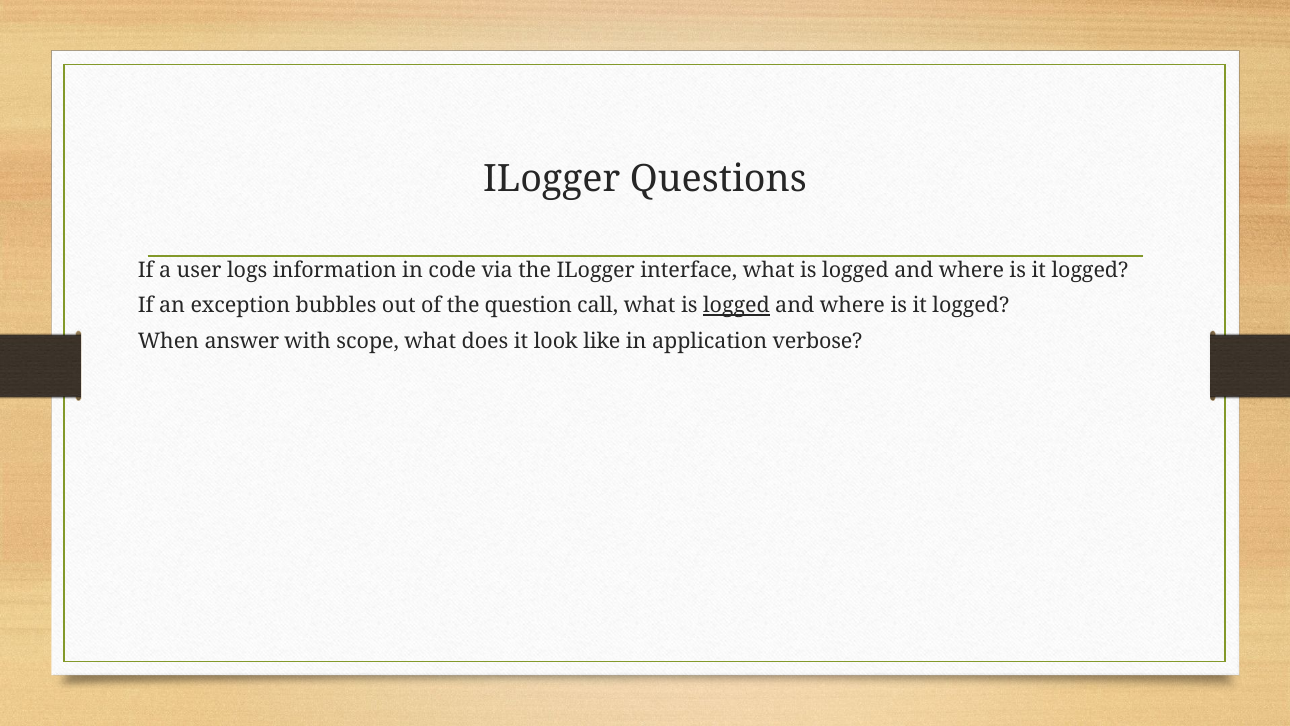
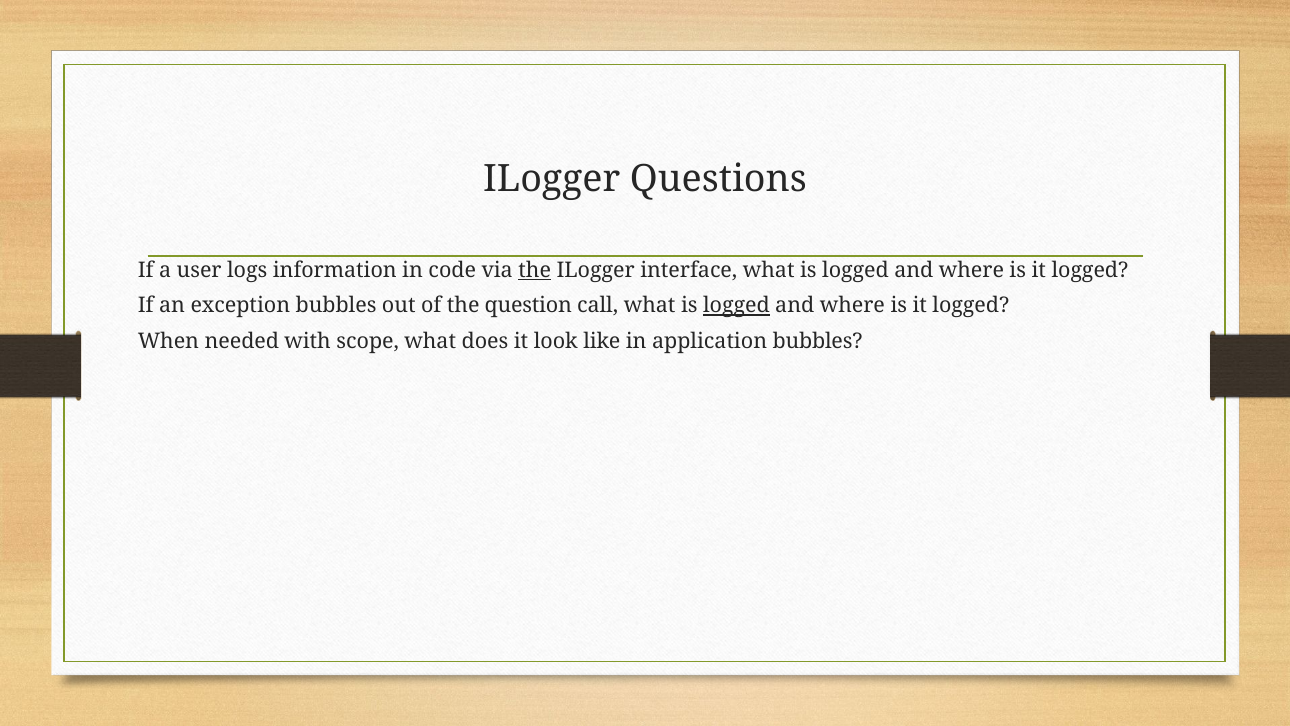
the underline: none -> present (535, 270)
answer: answer -> needed (242, 341)
application verbose: verbose -> bubbles (818, 341)
